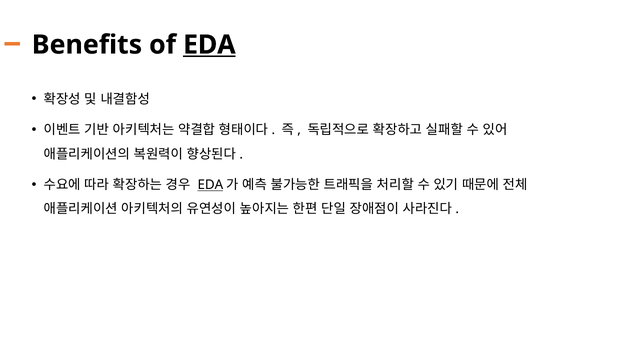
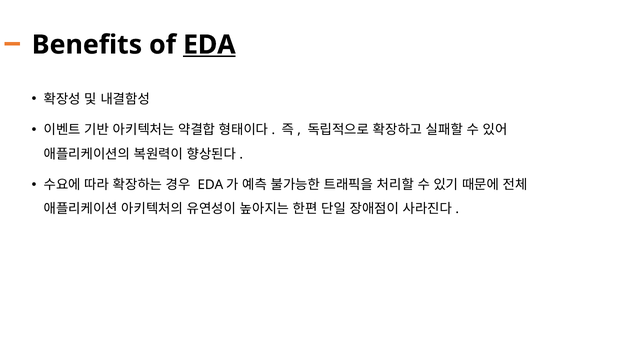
EDA underline: present -> none (210, 185)
